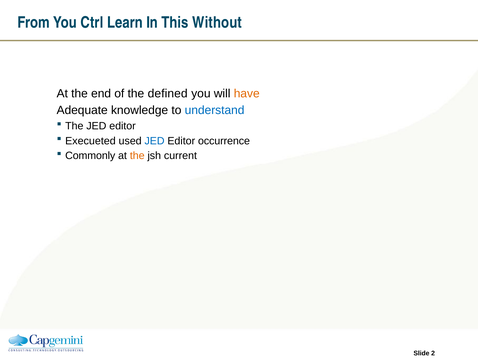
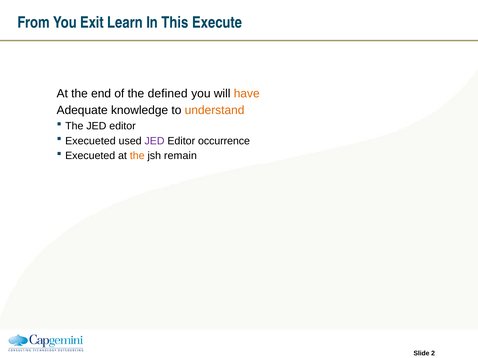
Ctrl: Ctrl -> Exit (92, 23)
Without: Without -> Execute (217, 23)
understand colour: blue -> orange (215, 110)
JED colour: blue -> purple (155, 141)
Commonly: Commonly -> Execueted (90, 156)
current: current -> remain (180, 156)
